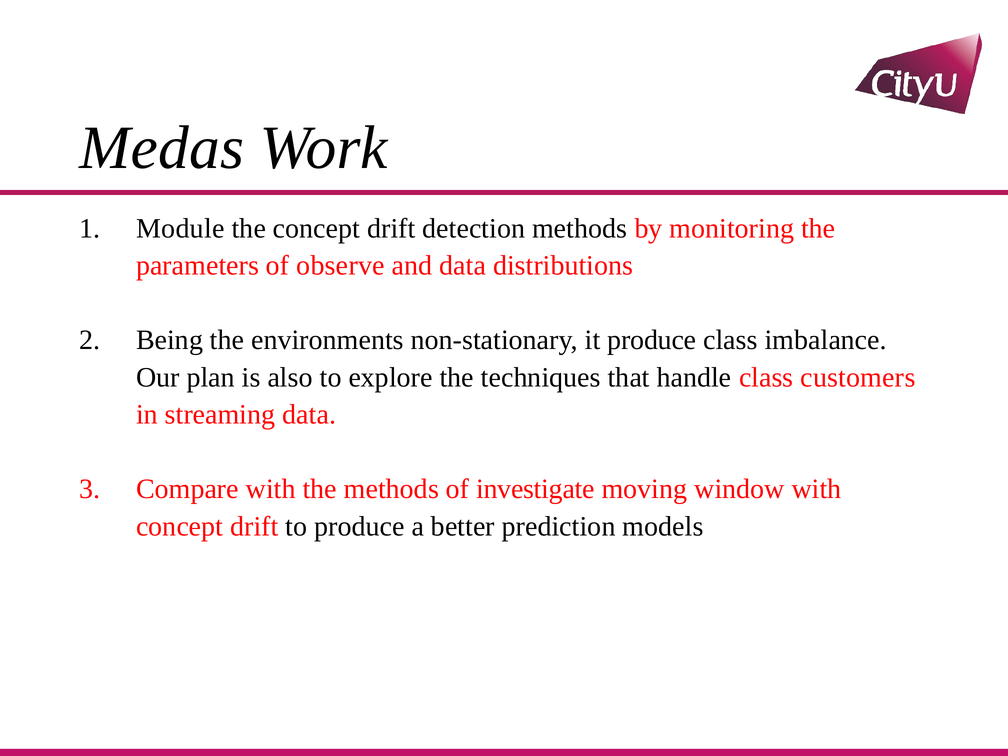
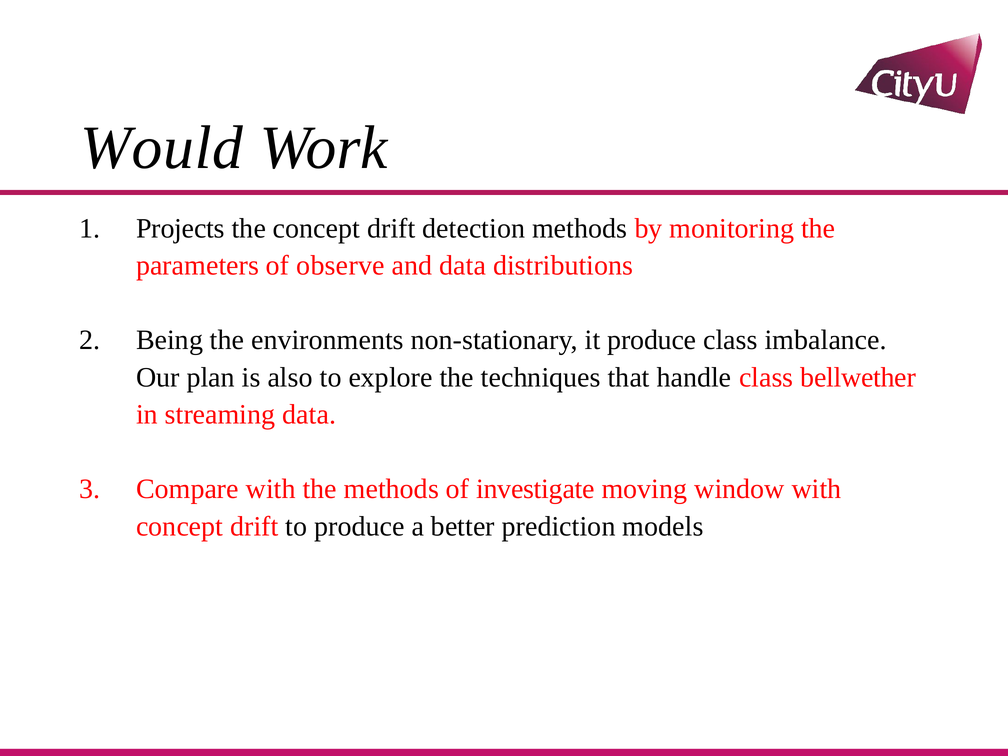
Medas: Medas -> Would (162, 148)
Module: Module -> Projects (180, 228)
customers: customers -> bellwether (858, 377)
